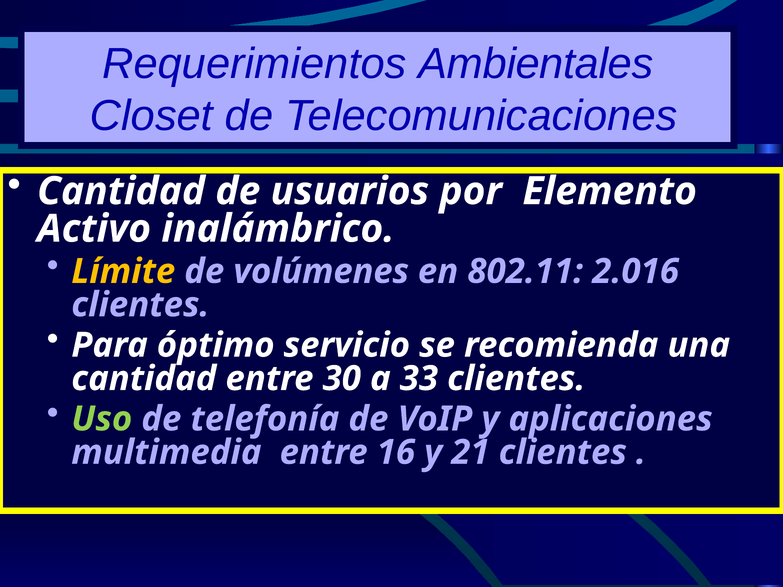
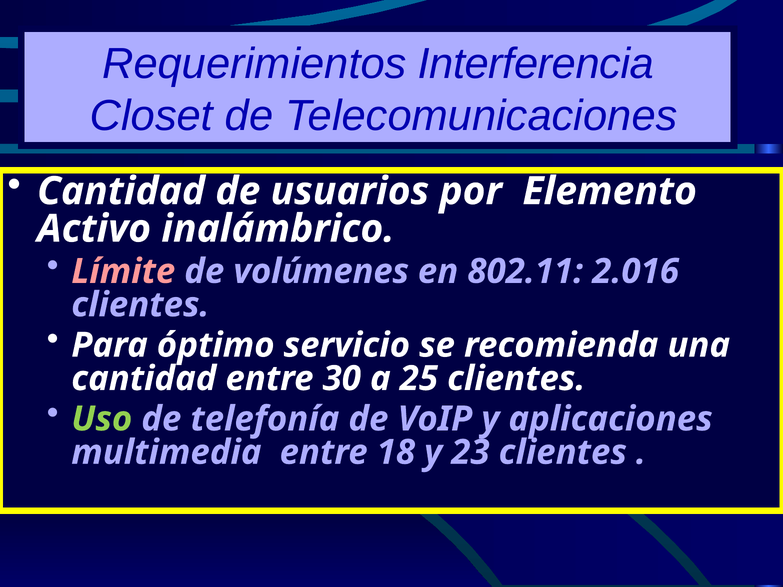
Ambientales: Ambientales -> Interferencia (536, 64)
Límite colour: yellow -> pink (123, 272)
33: 33 -> 25 (419, 379)
16: 16 -> 18 (396, 453)
21: 21 -> 23 (470, 453)
